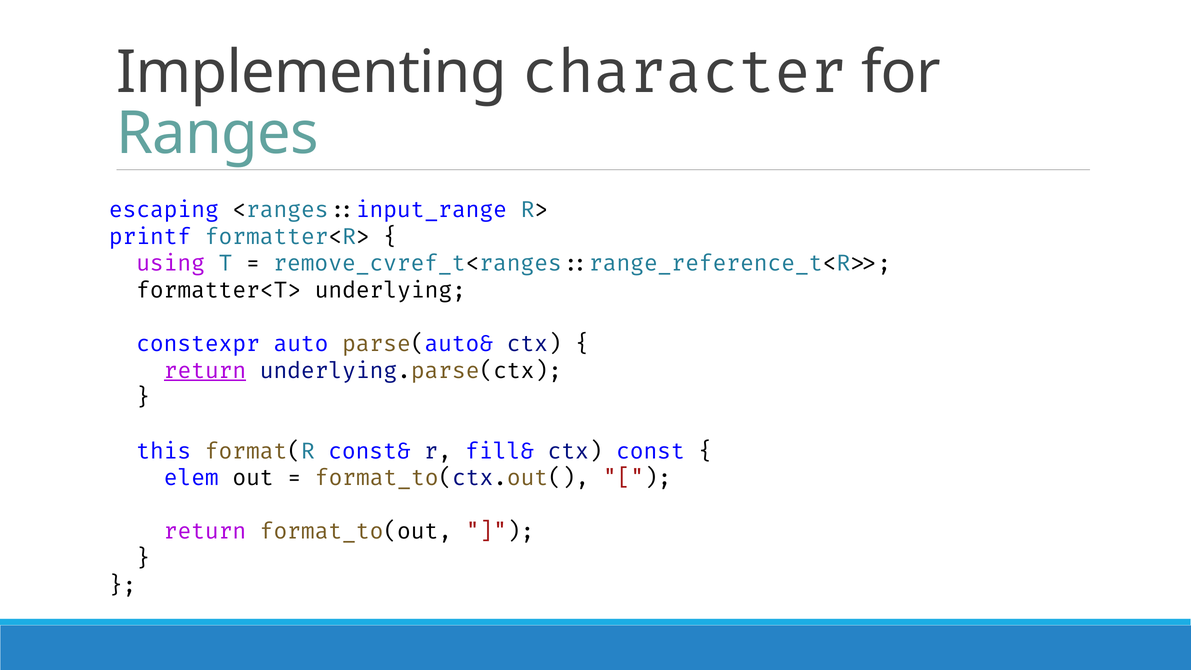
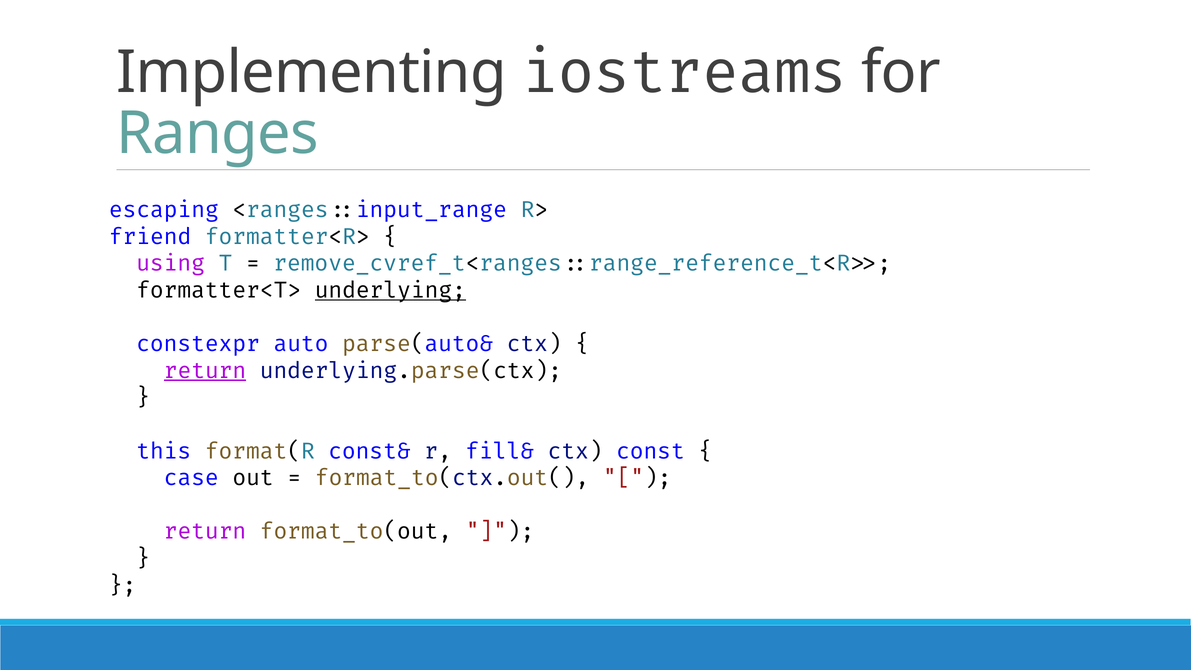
character: character -> iostreams (684, 73)
printf: printf -> friend (150, 237)
underlying underline: none -> present (390, 290)
elem: elem -> case (191, 478)
